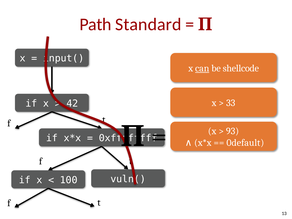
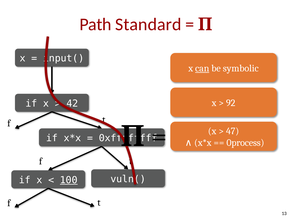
shellcode: shellcode -> symbolic (241, 68)
33: 33 -> 92 (231, 103)
93: 93 -> 47 (233, 131)
0default: 0default -> 0process (245, 143)
100 underline: none -> present (69, 180)
